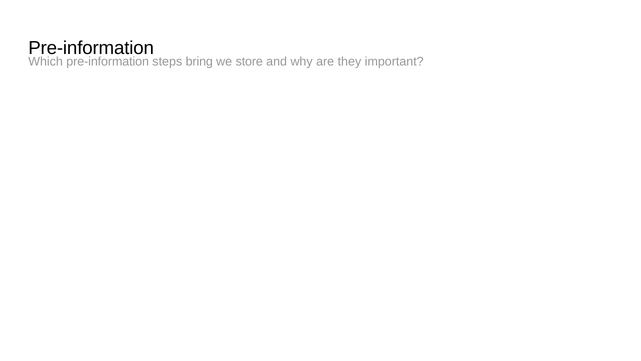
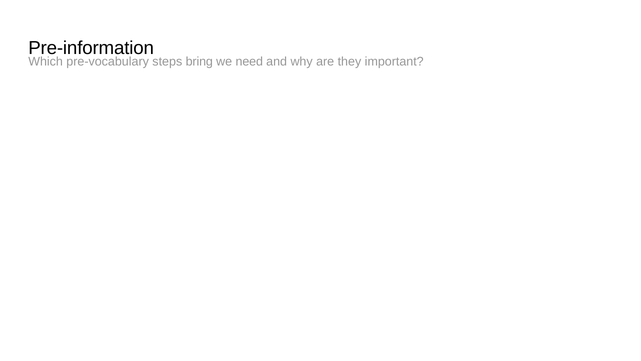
Which pre-information: pre-information -> pre-vocabulary (108, 61)
store: store -> need (249, 61)
